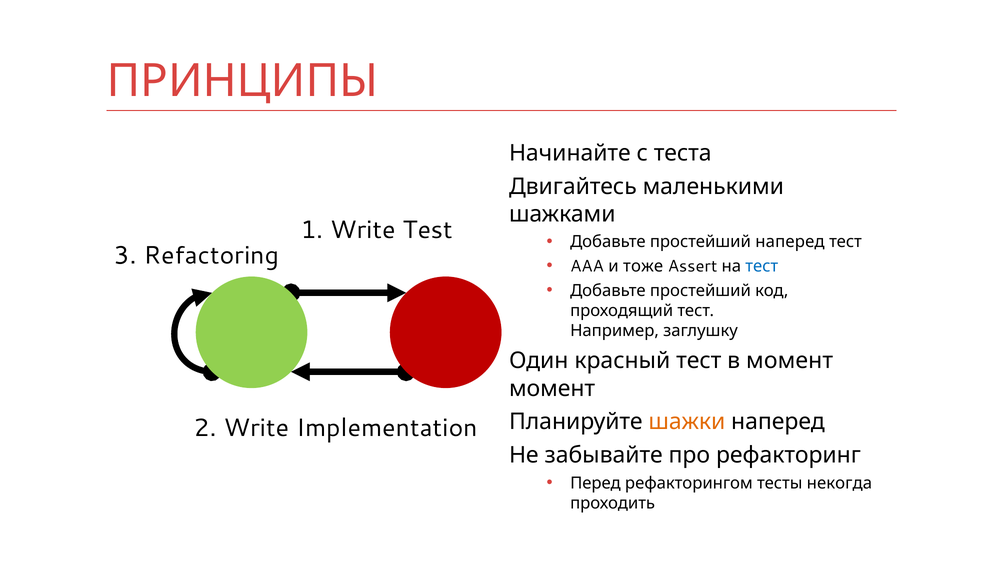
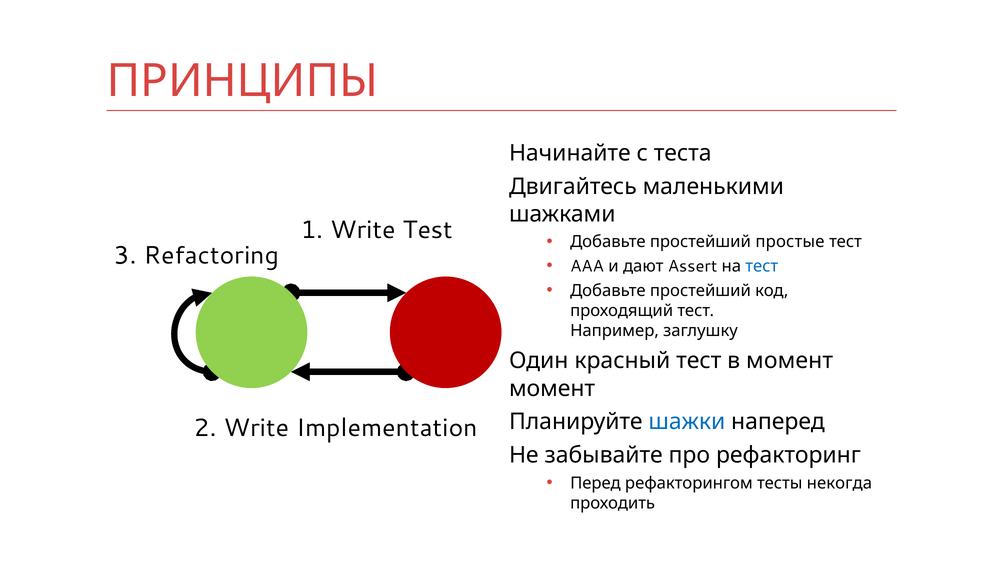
простейший наперед: наперед -> простые (790, 242)
тоже: тоже -> дают (643, 266)
шажки colour: orange -> blue (687, 422)
